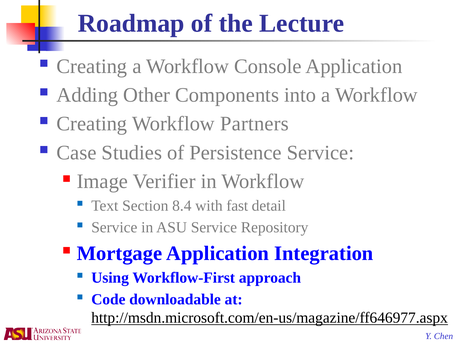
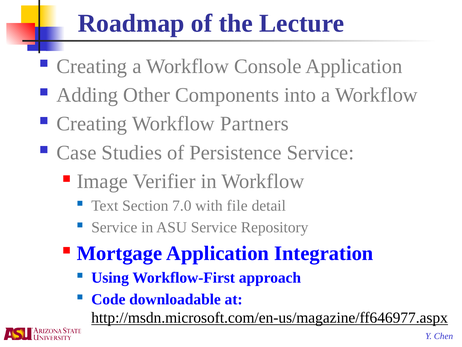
8.4: 8.4 -> 7.0 (182, 205)
fast: fast -> file (237, 205)
